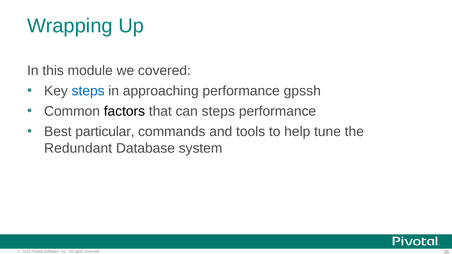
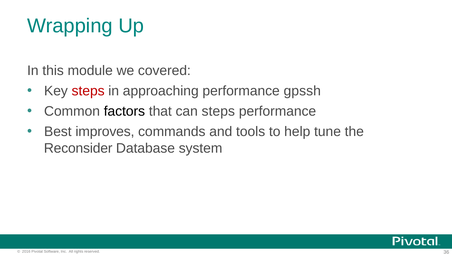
steps colour: blue -> red (88, 91)
particular: particular -> improves (105, 132)
Redundant: Redundant -> Reconsider (78, 148)
